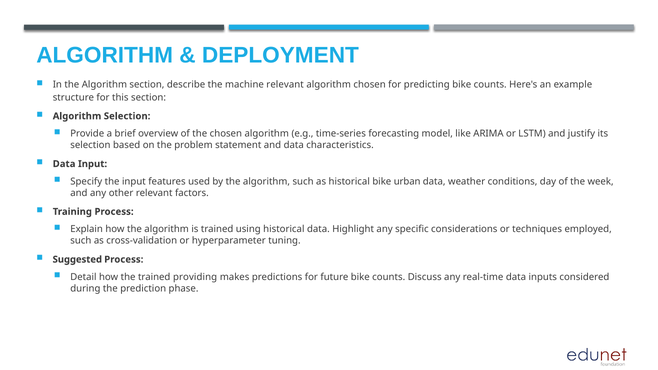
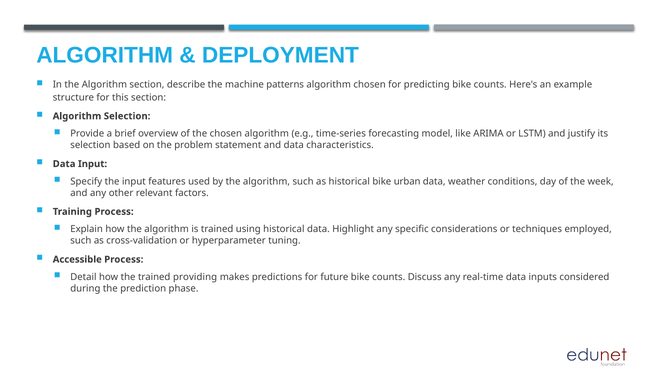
machine relevant: relevant -> patterns (285, 85)
Suggested: Suggested -> Accessible (77, 260)
